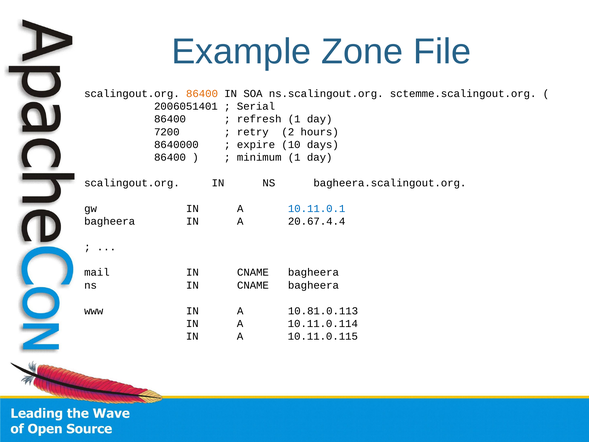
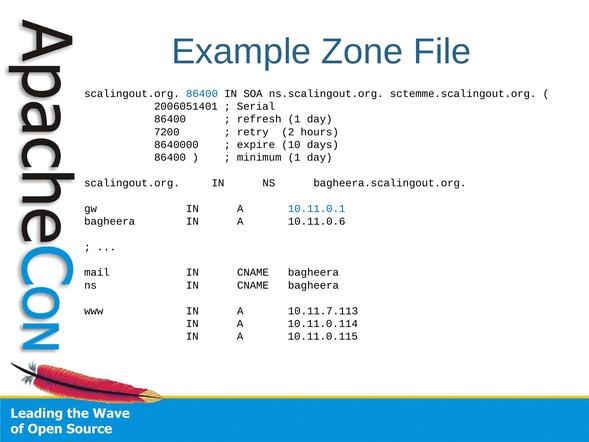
86400 colour: orange -> blue (202, 93)
20.67.4.4: 20.67.4.4 -> 10.11.0.6 (317, 221)
10.81.0.113: 10.81.0.113 -> 10.11.7.113 (323, 311)
